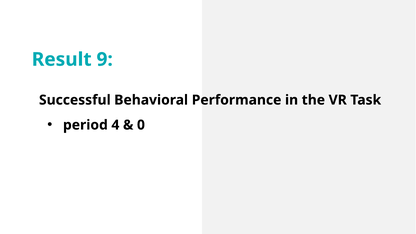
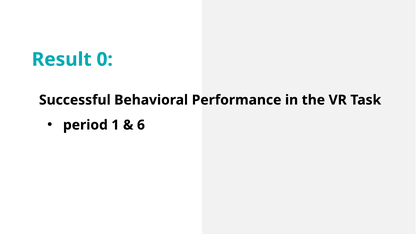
9: 9 -> 0 (105, 59)
4: 4 -> 1 (115, 125)
0: 0 -> 6 (141, 125)
